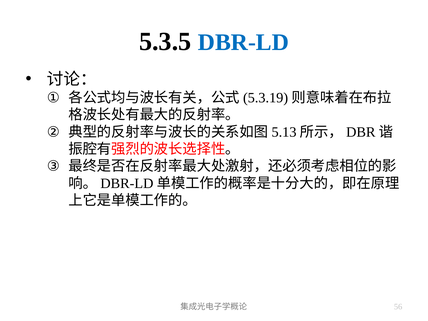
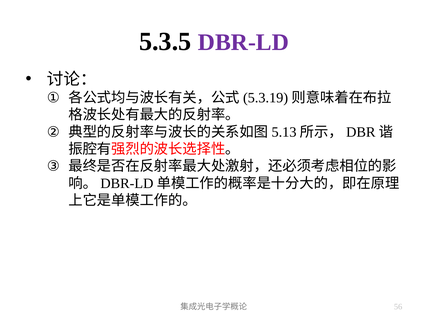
DBR-LD colour: blue -> purple (243, 42)
